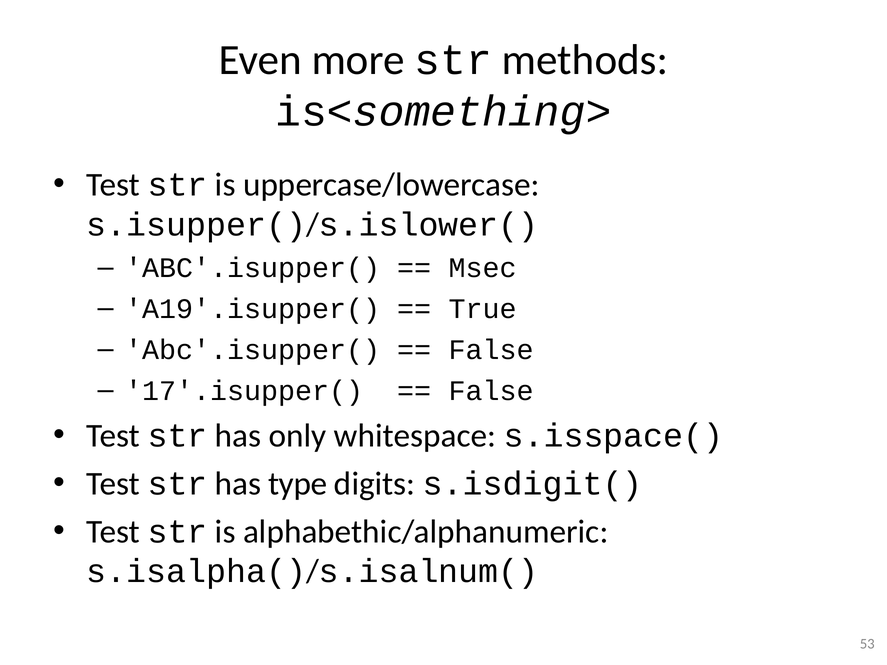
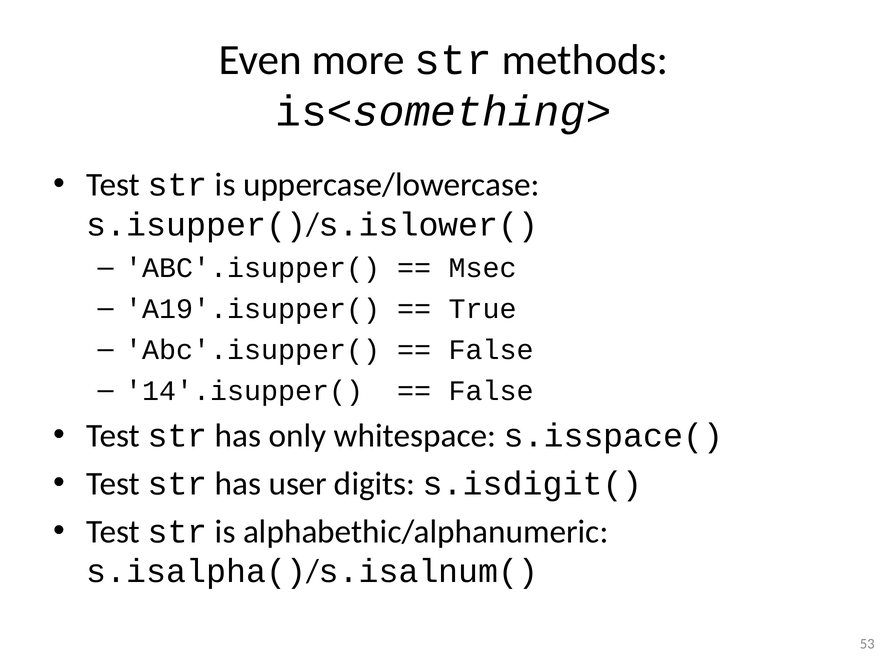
17'.isupper(: 17'.isupper( -> 14'.isupper( (244, 391)
type: type -> user (298, 484)
